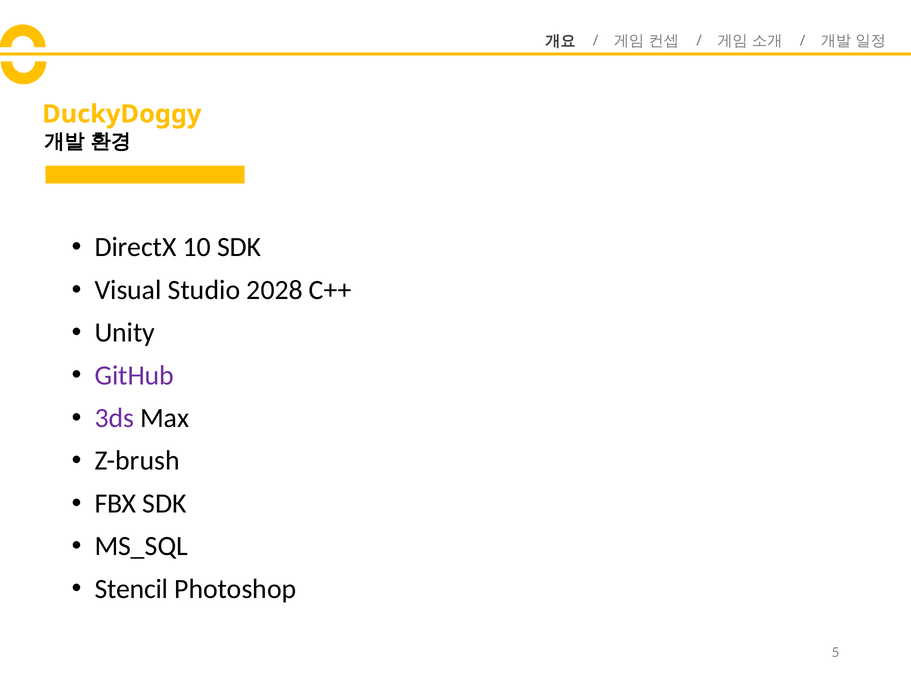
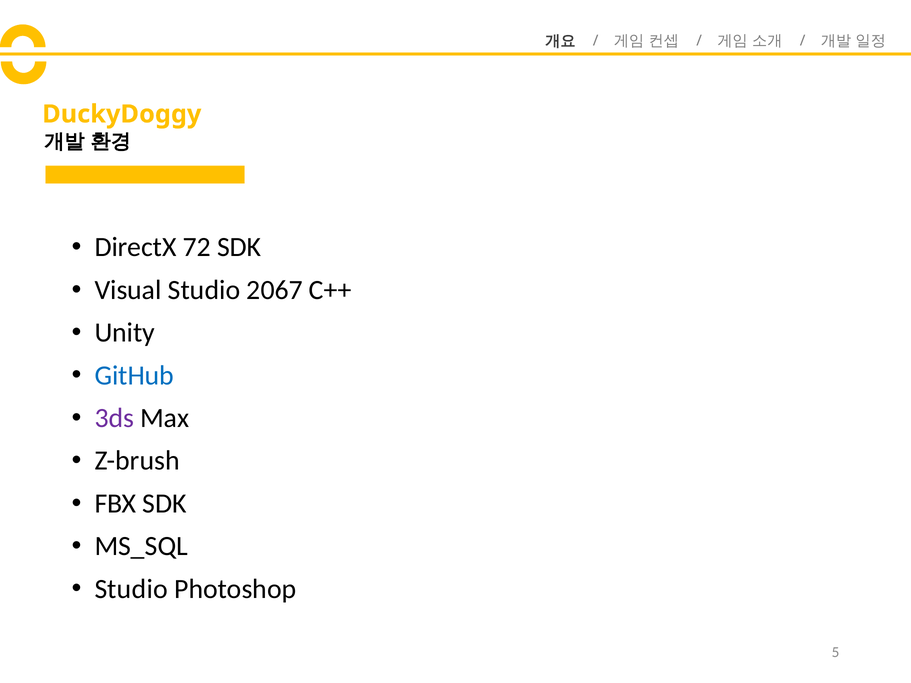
10: 10 -> 72 (197, 247)
2028: 2028 -> 2067 (275, 290)
GitHub colour: purple -> blue (134, 375)
Stencil: Stencil -> Studio (131, 589)
